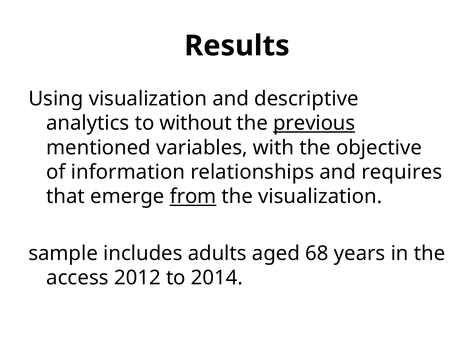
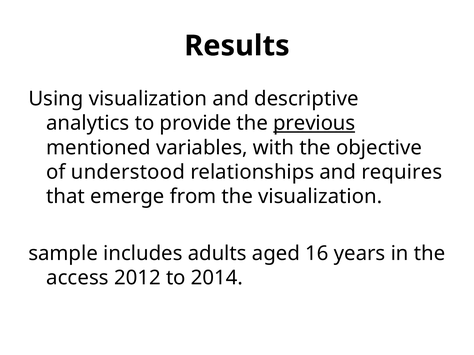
without: without -> provide (196, 123)
information: information -> understood (128, 172)
from underline: present -> none (193, 197)
68: 68 -> 16 (317, 254)
